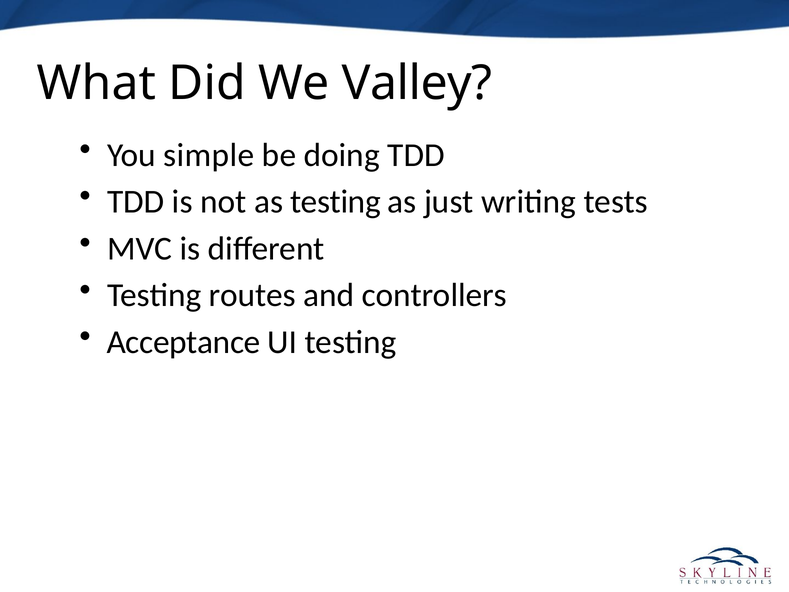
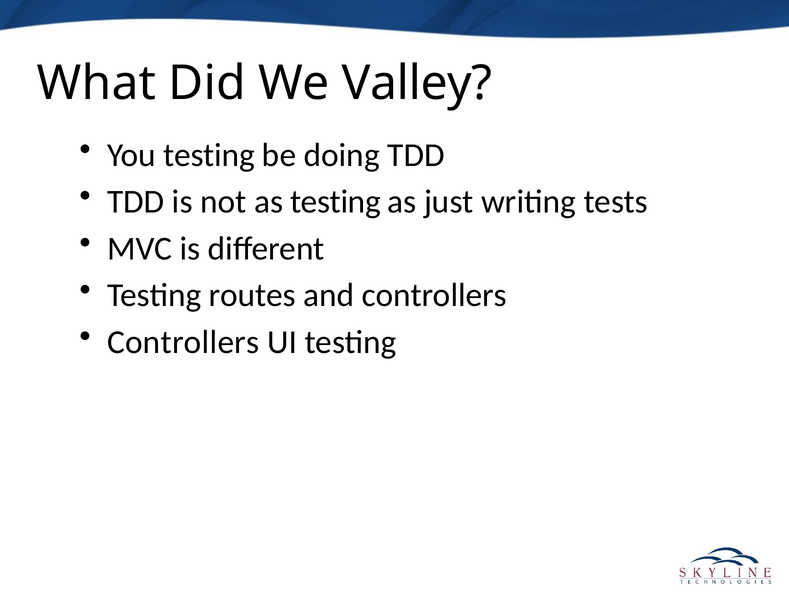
You simple: simple -> testing (209, 155)
Acceptance: Acceptance -> Controllers (183, 342)
